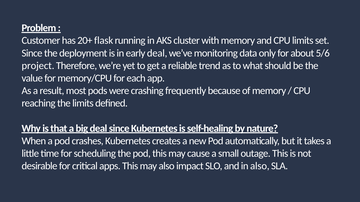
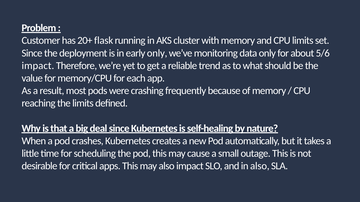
early deal: deal -> only (157, 53)
project: project -> impact (38, 66)
